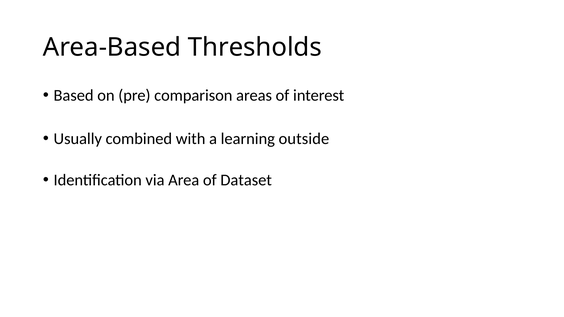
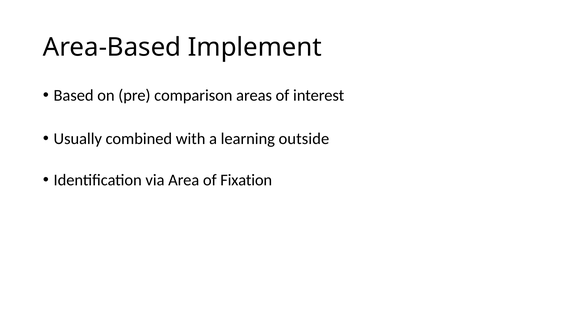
Thresholds: Thresholds -> Implement (255, 47)
Dataset: Dataset -> Fixation (246, 180)
